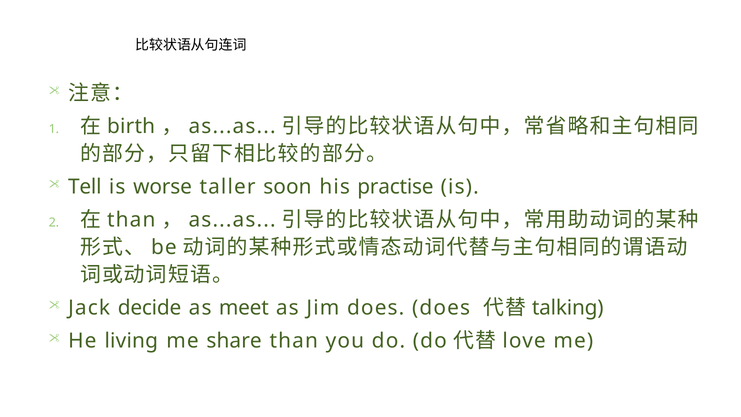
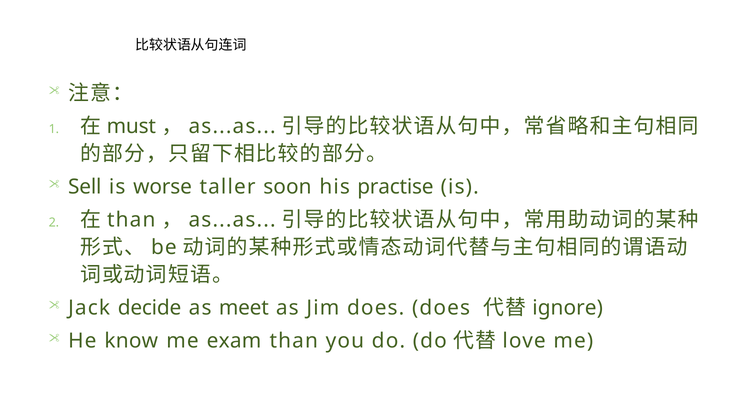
birth: birth -> must (131, 126)
Tell: Tell -> Sell (85, 187)
talking: talking -> ignore (568, 308)
living: living -> know (131, 341)
share: share -> exam (234, 341)
